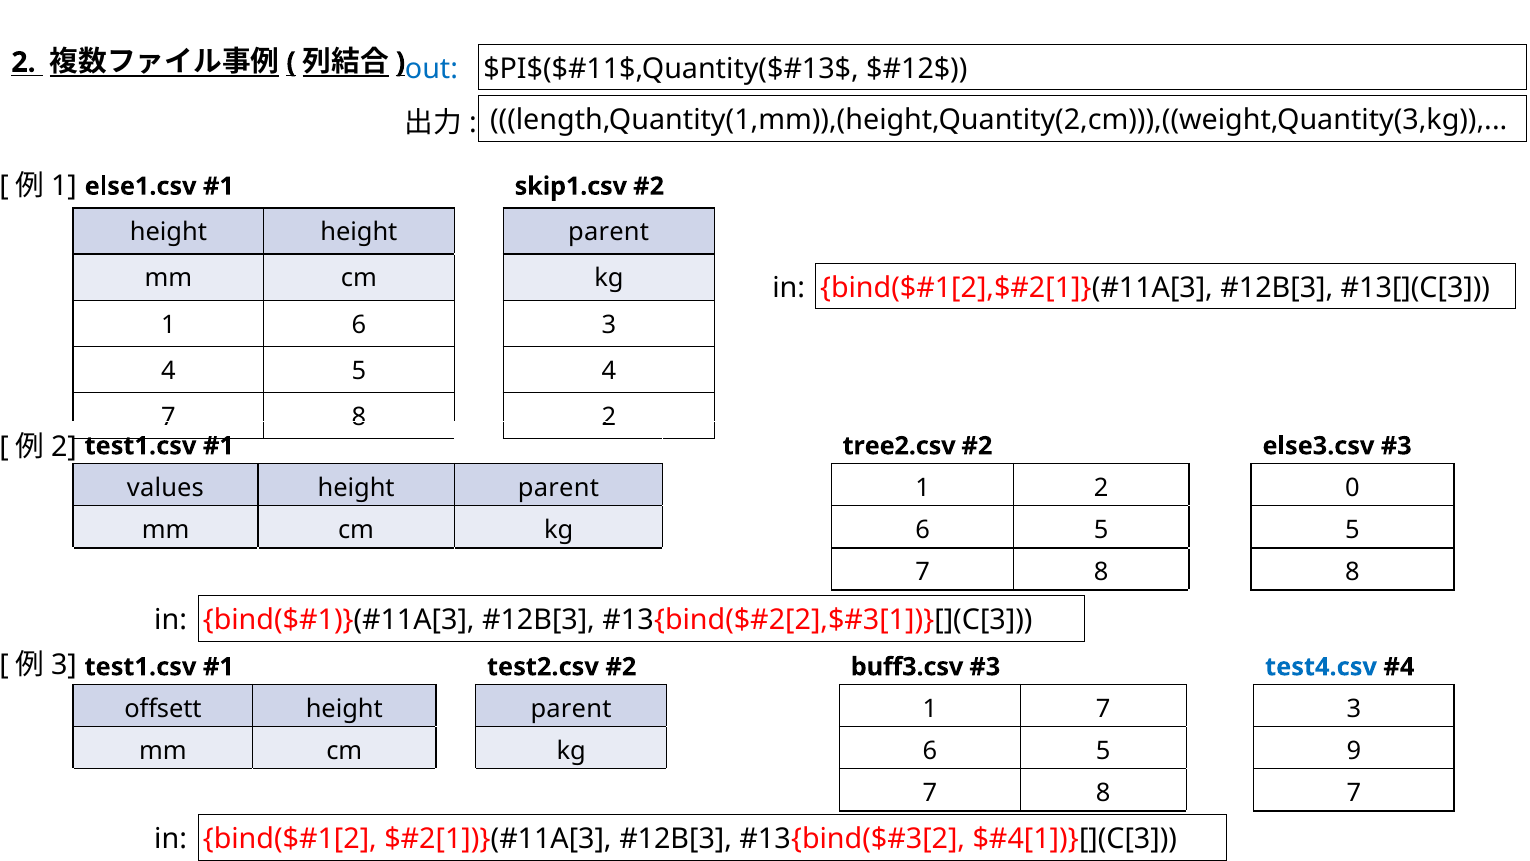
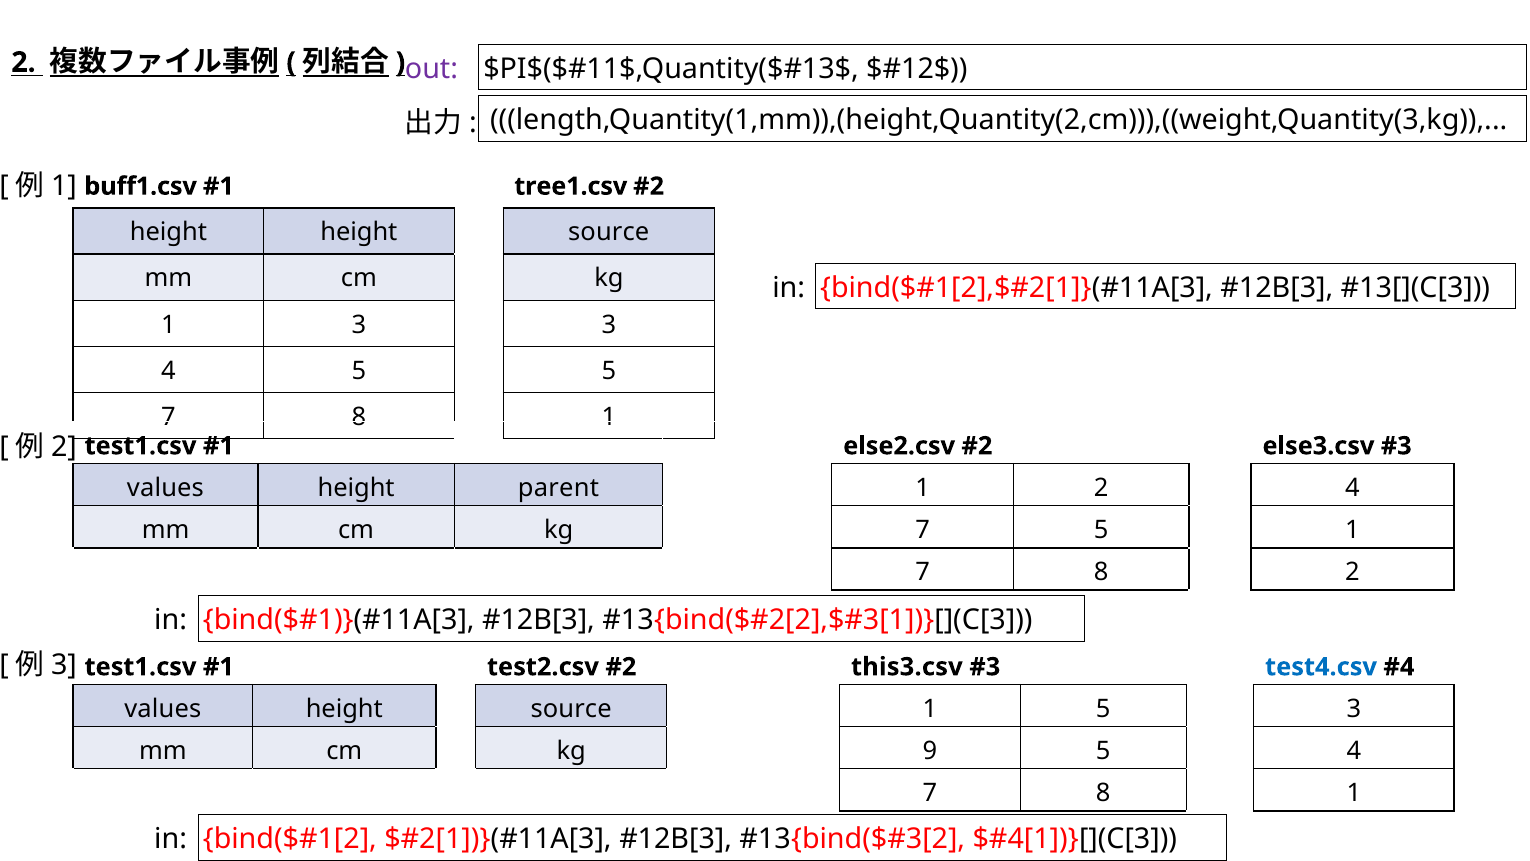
out colour: blue -> purple (431, 69)
else1.csv: else1.csv -> buff1.csv (141, 186)
skip1.csv: skip1.csv -> tree1.csv (571, 186)
parent: parent -> source (609, 232)
1 6: 6 -> 3 (359, 325)
5 4: 4 -> 5 (609, 371)
2: 2 -> 1 (609, 417)
tree2.csv: tree2.csv -> else2.csv (899, 446)
2 0: 0 -> 4 (1353, 488)
6: 6 -> 7 (923, 530)
5 5: 5 -> 1 (1353, 530)
8 8: 8 -> 2 (1353, 572)
buff3.csv: buff3.csv -> this3.csv (907, 667)
offsett: offsett -> values (163, 709)
parent: parent -> source (571, 709)
1 7: 7 -> 5 (1103, 709)
6: 6 -> 9 (930, 751)
5 9: 9 -> 4 (1354, 751)
7: 7 -> 1 (1354, 793)
